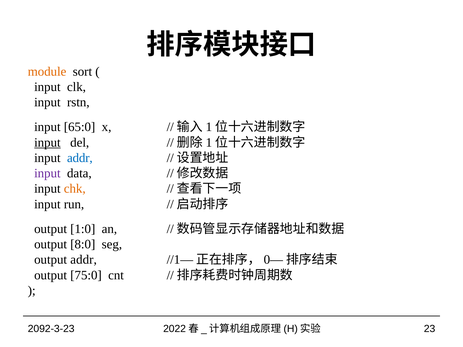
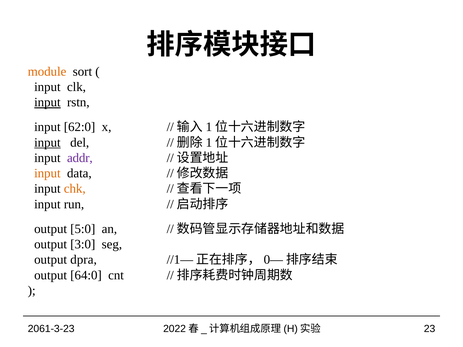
input underline: none -> present (47, 102)
65:0: 65:0 -> 62:0 (80, 127)
addr colour: blue -> purple (80, 158)
input colour: purple -> orange (47, 173)
1:0: 1:0 -> 5:0 (83, 229)
8:0: 8:0 -> 3:0 (83, 244)
output addr: addr -> dpra (84, 260)
75:0: 75:0 -> 64:0 (86, 275)
2092-3-23: 2092-3-23 -> 2061-3-23 (51, 329)
